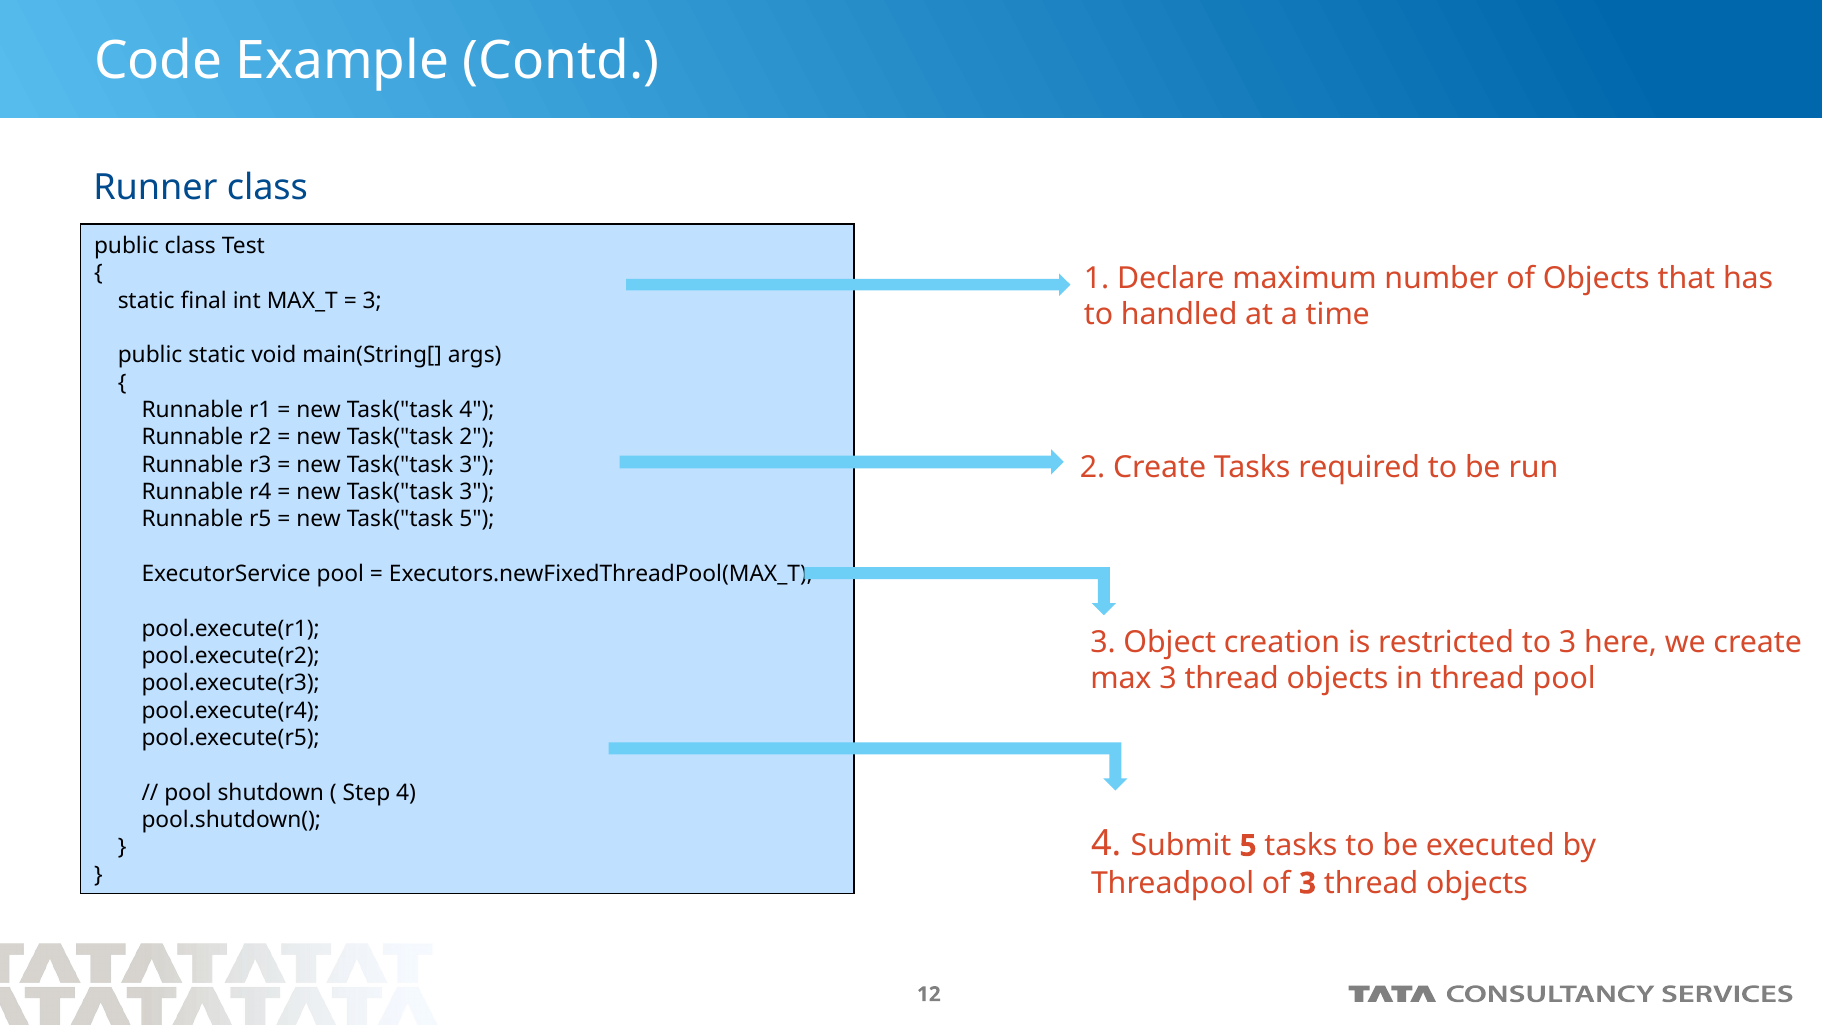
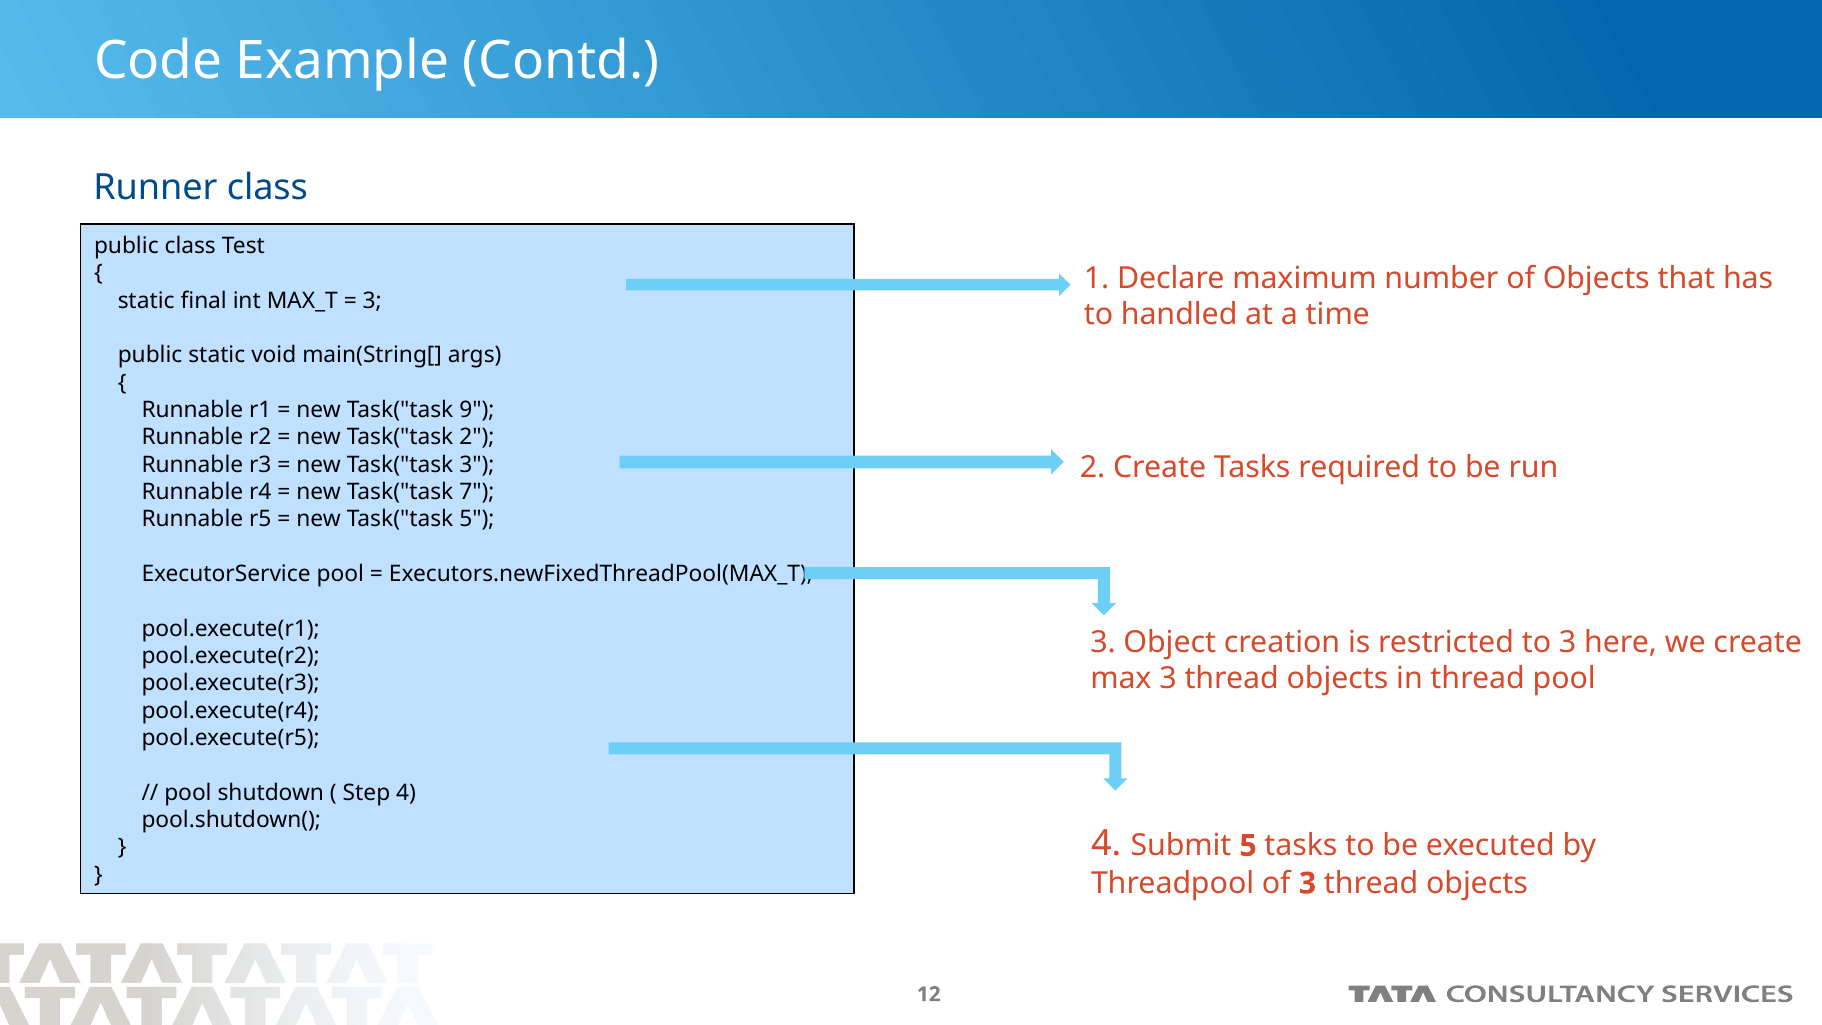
Task("task 4: 4 -> 9 (477, 410)
3: 3 -> 7 (477, 492)
